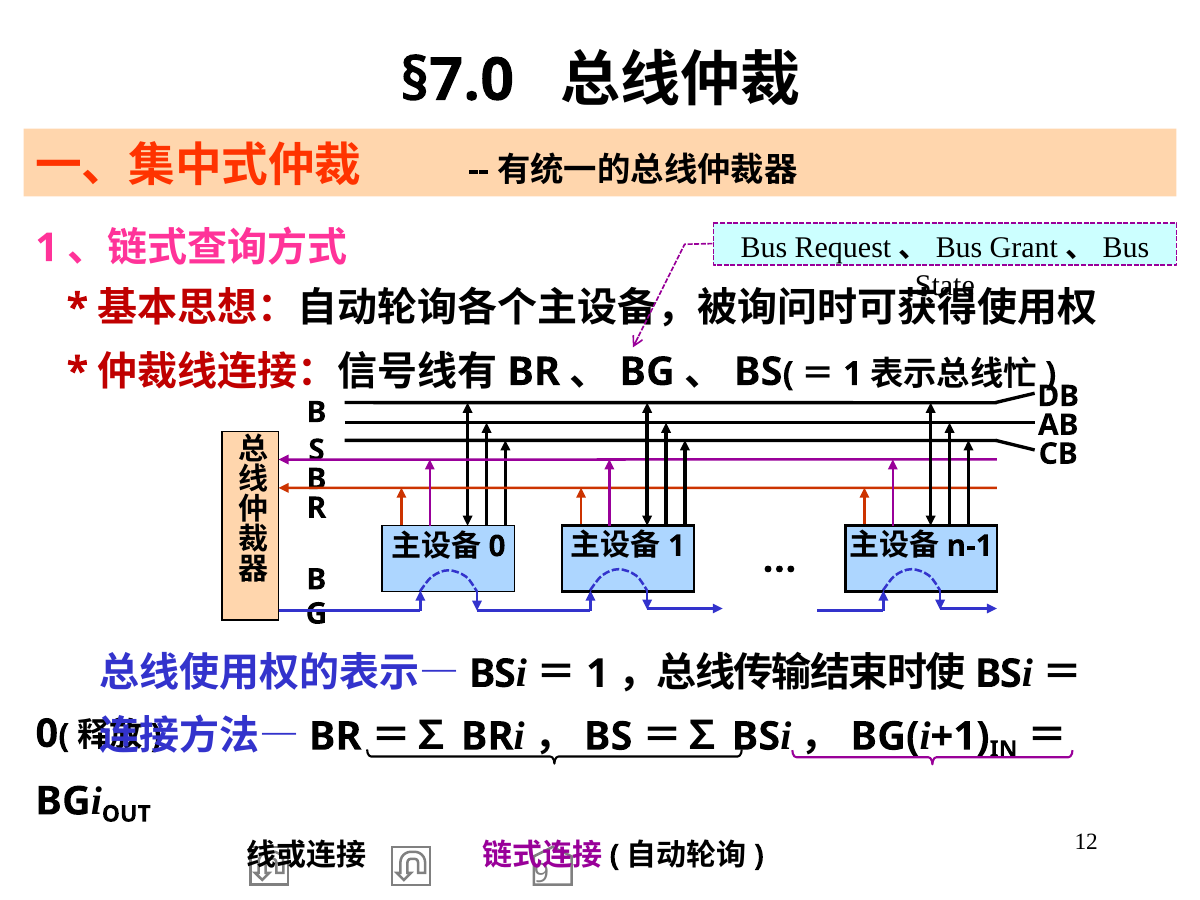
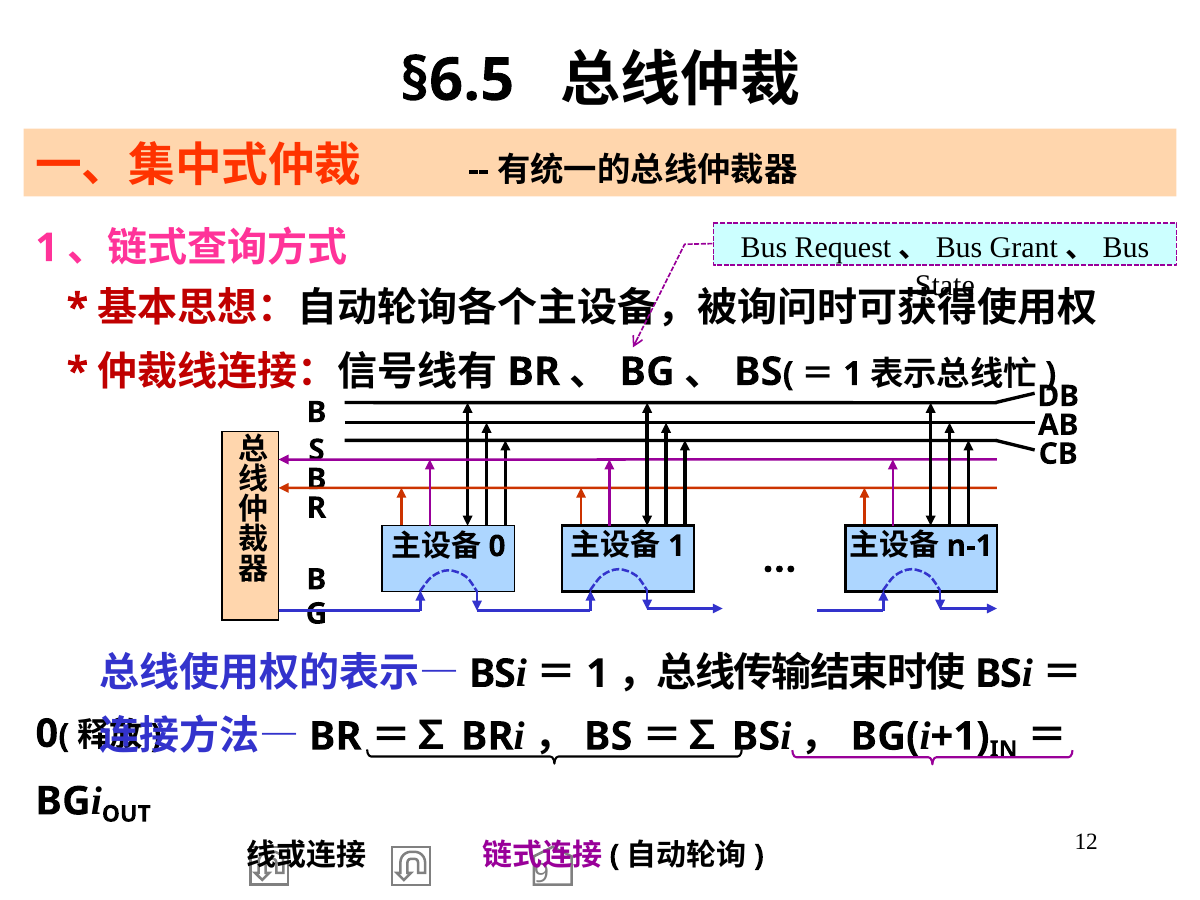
§7.0: §7.0 -> §6.5 (457, 80)
